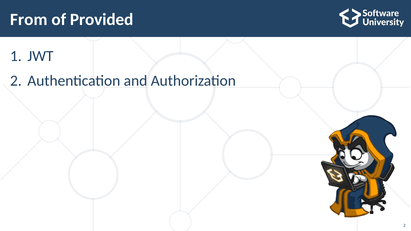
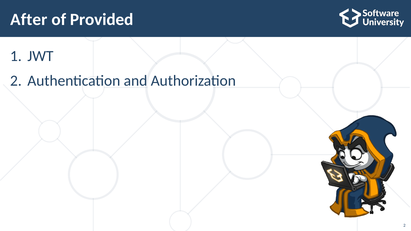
From: From -> After (29, 19)
